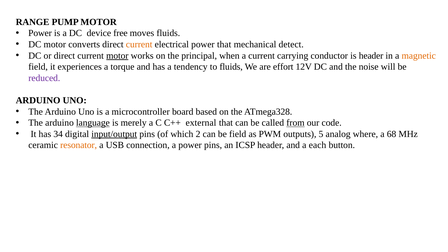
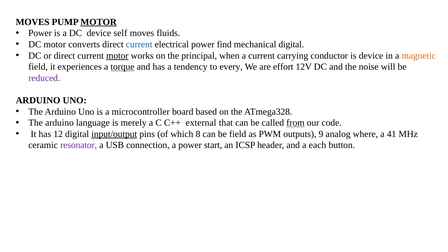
RANGE: RANGE -> MOVES (33, 22)
MOTOR underline: none -> present (99, 22)
free: free -> self (120, 33)
current colour: orange -> blue (139, 44)
power that: that -> find (224, 44)
mechanical detect: detect -> digital (291, 44)
is header: header -> device (371, 56)
torque underline: none -> present (122, 67)
to fluids: fluids -> every (231, 67)
language underline: present -> none (93, 123)
34: 34 -> 12 (58, 134)
2: 2 -> 8 (198, 134)
5: 5 -> 9 (321, 134)
68: 68 -> 41 (392, 134)
resonator colour: orange -> purple (79, 145)
power pins: pins -> start (213, 145)
